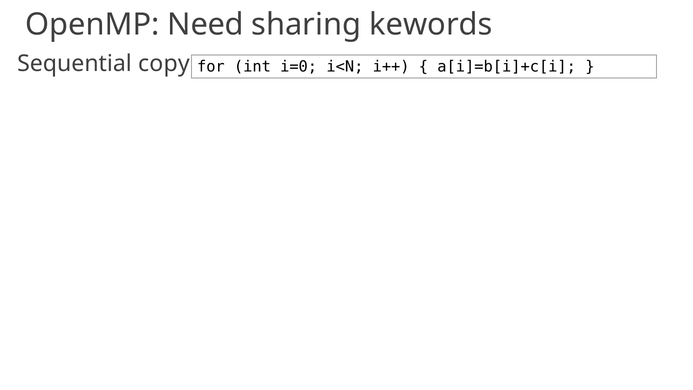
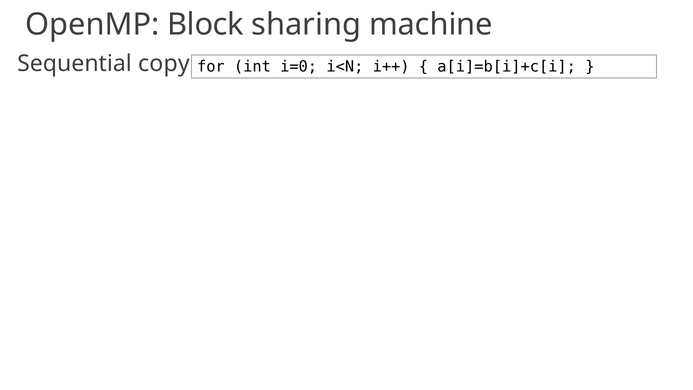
Need: Need -> Block (206, 25)
kewords: kewords -> machine (431, 25)
